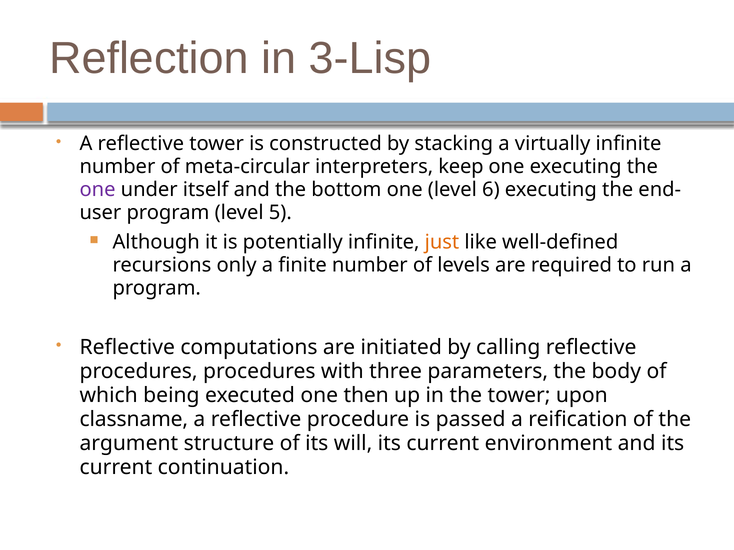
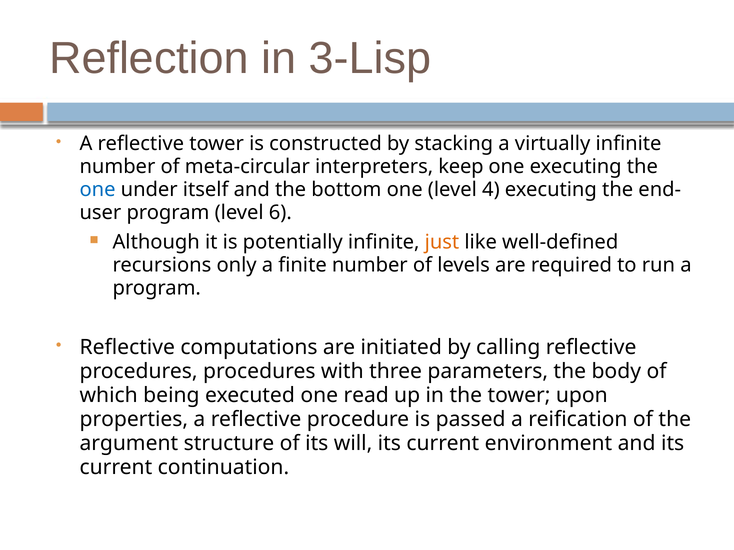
one colour: purple -> blue (98, 190)
6: 6 -> 4 (491, 190)
5: 5 -> 6 (280, 213)
then: then -> read (366, 396)
classname: classname -> properties (134, 420)
